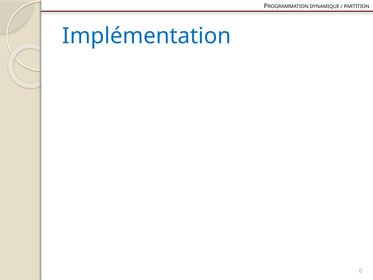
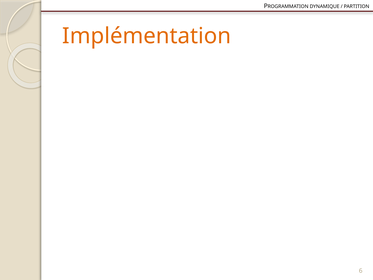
Implémentation colour: blue -> orange (147, 36)
